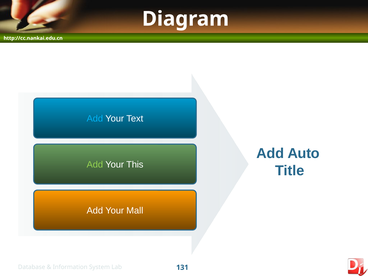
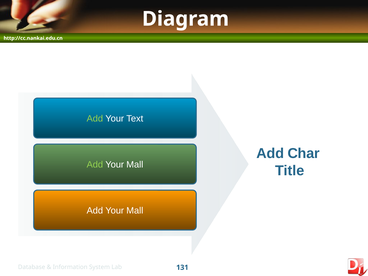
Add colour: light blue -> light green (95, 119)
Auto: Auto -> Char (304, 153)
This: This -> Mall (135, 165)
